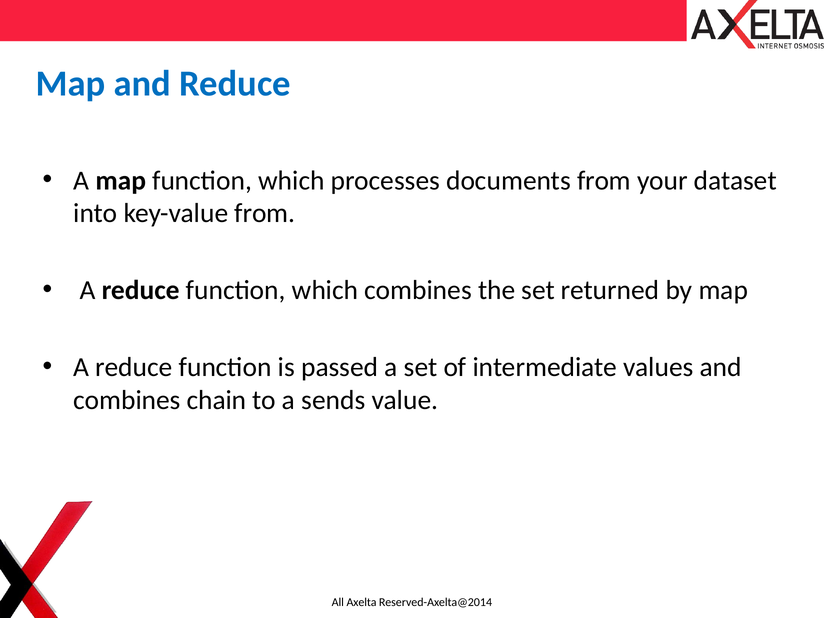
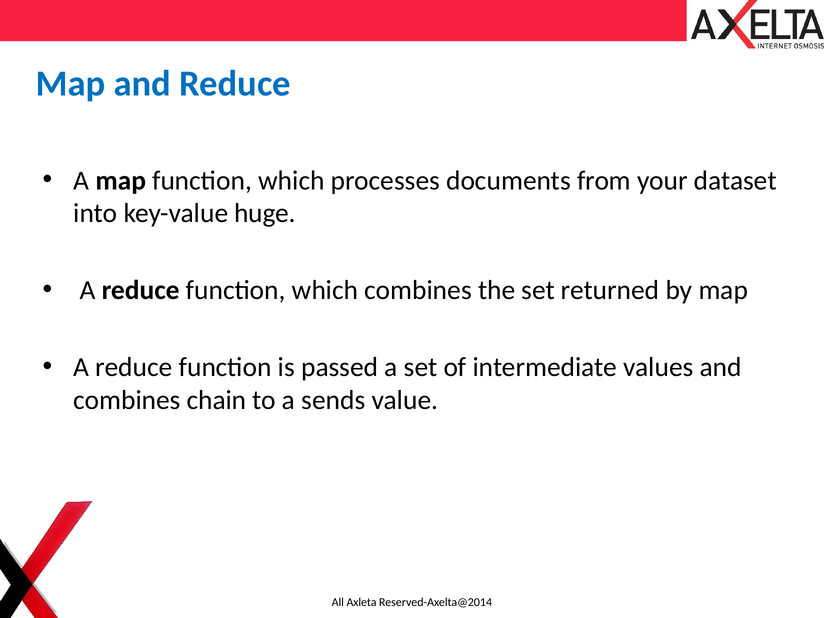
key-value from: from -> huge (265, 213)
Axelta: Axelta -> Axleta (362, 602)
